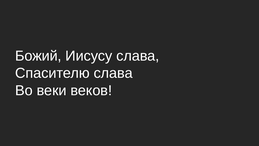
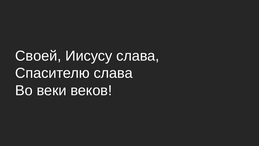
Божий: Божий -> Своей (38, 56)
